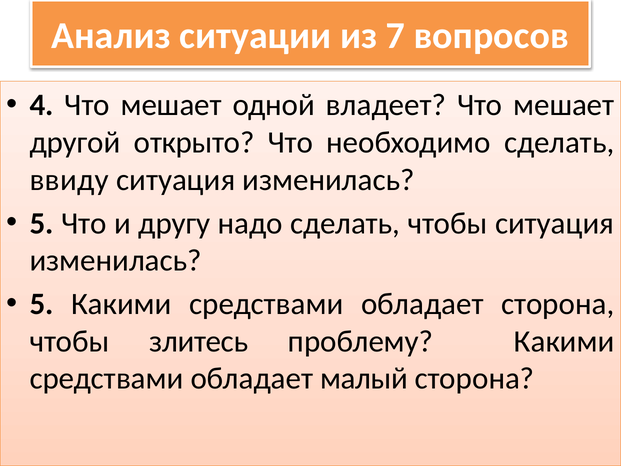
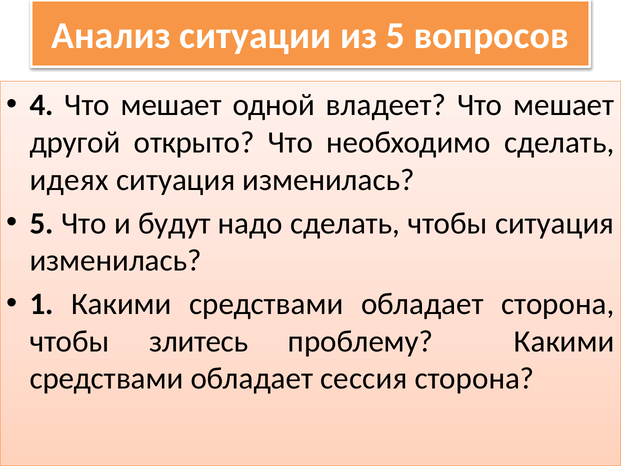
из 7: 7 -> 5 (396, 36)
ввиду: ввиду -> идеях (69, 180)
другу: другу -> будут (174, 223)
5: 5 -> 1 (42, 304)
малый: малый -> сессия (364, 378)
